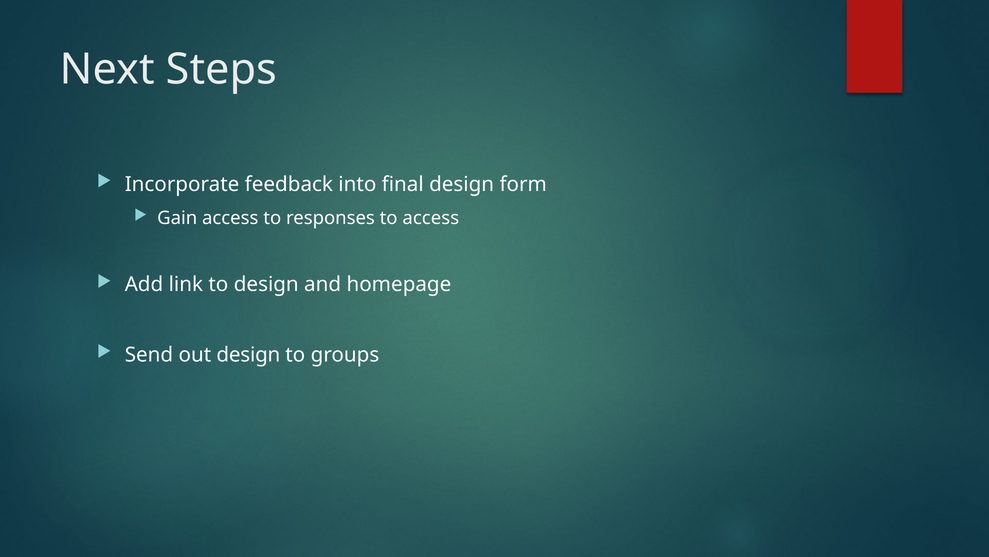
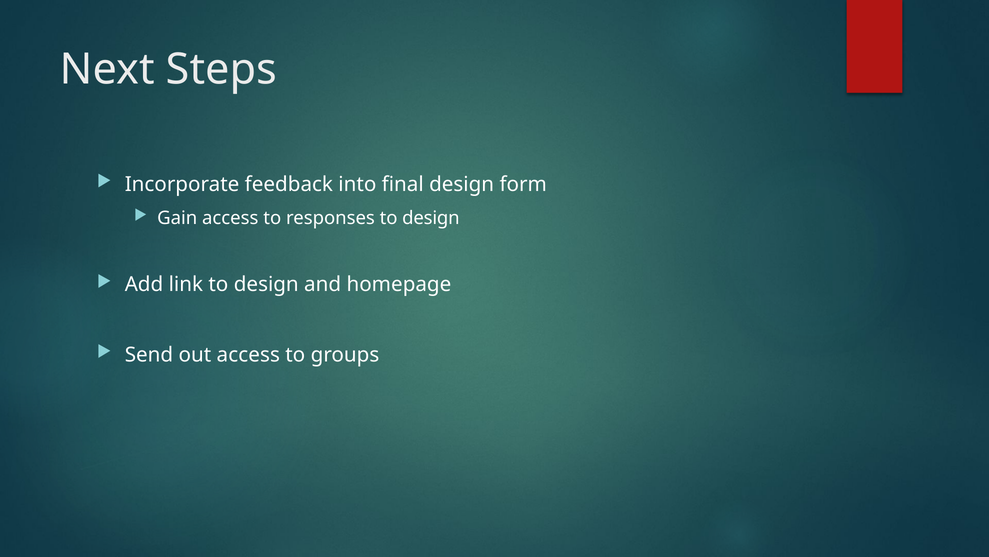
responses to access: access -> design (431, 218)
out design: design -> access (248, 354)
